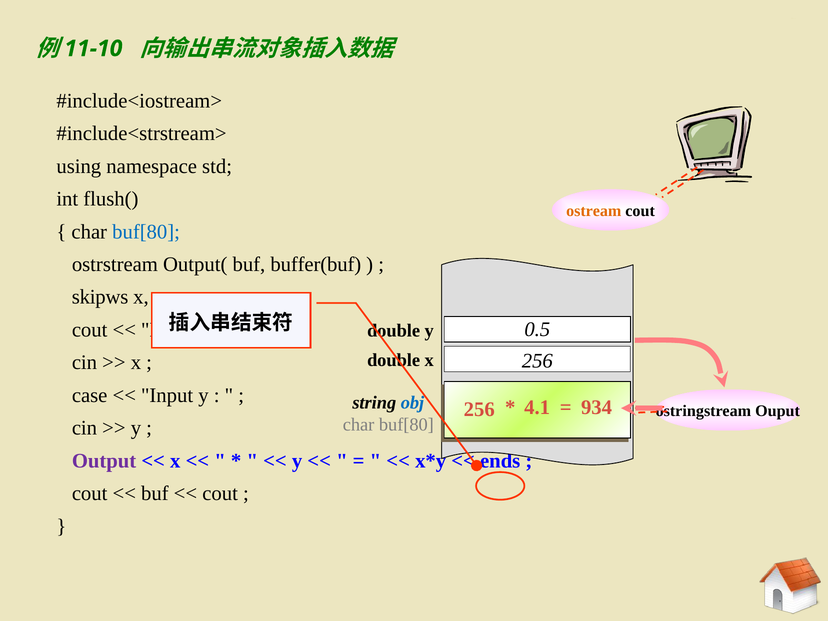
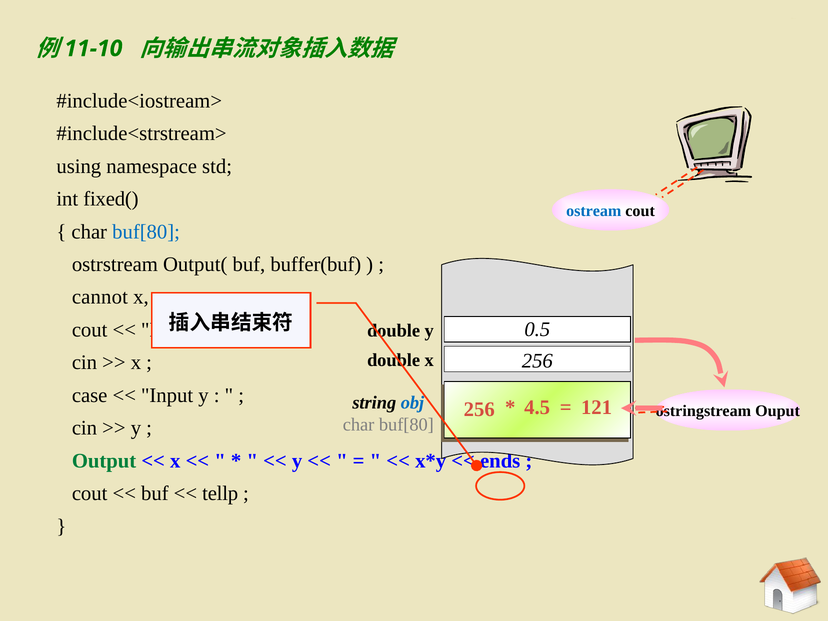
flush(: flush( -> fixed( (111, 199)
ostream colour: orange -> blue (594, 211)
skipws: skipws -> cannot (100, 297)
4.1: 4.1 -> 4.5 (537, 407)
934: 934 -> 121 (597, 407)
Output colour: purple -> green (104, 461)
cout: cout -> tellp (220, 494)
